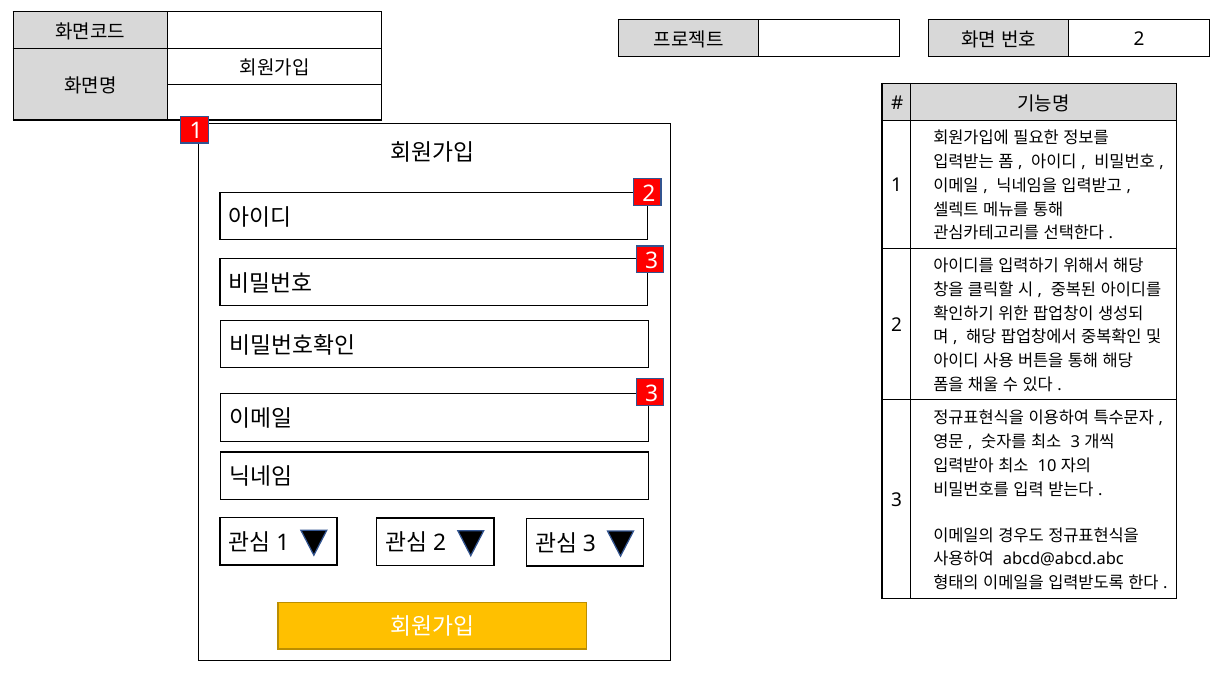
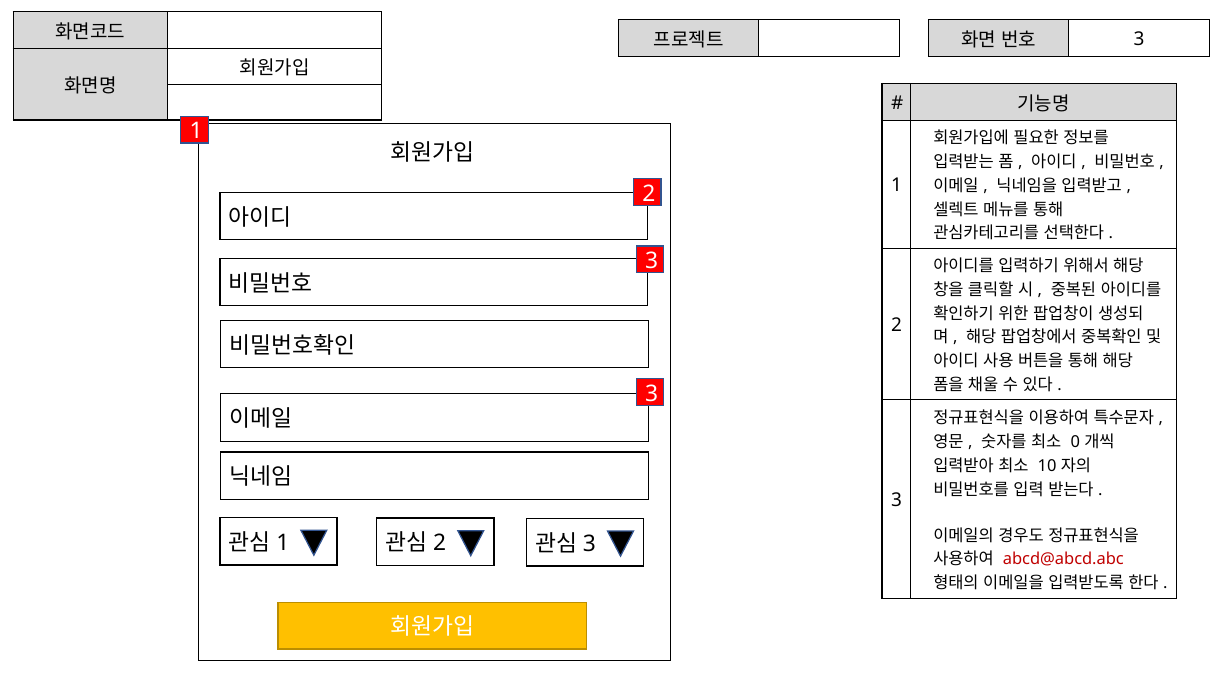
2: 2 -> 3 (1139, 39)
3: 3 -> 0 (1075, 442)
abcd@abcd.abc colour: black -> red (1063, 559)
